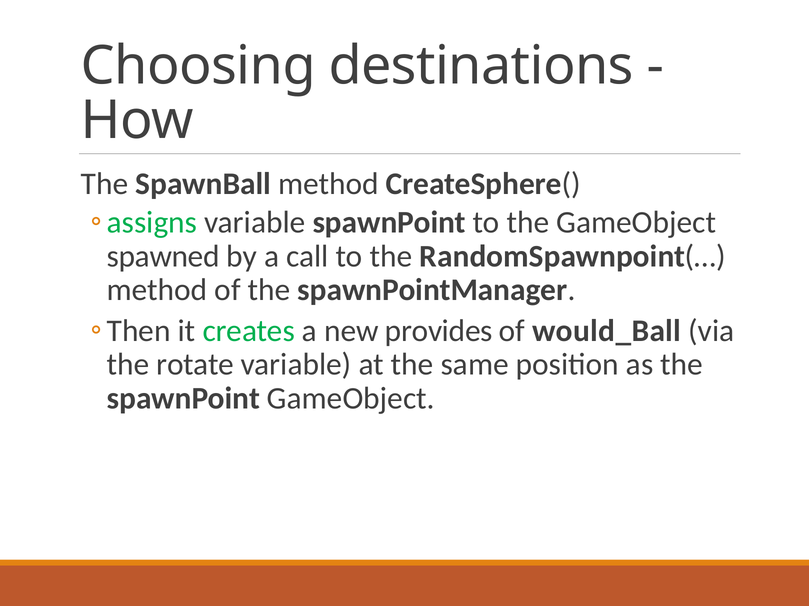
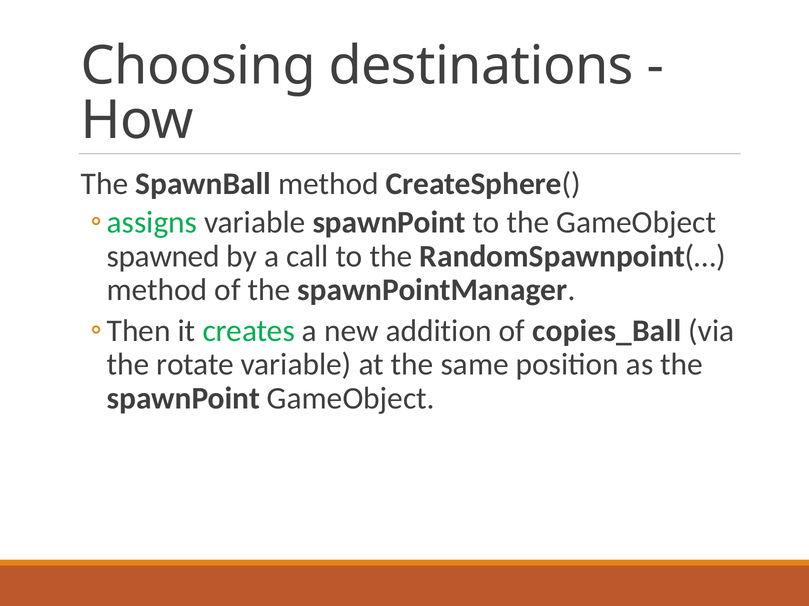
provides: provides -> addition (439, 331)
would_Ball: would_Ball -> copies_Ball (607, 331)
